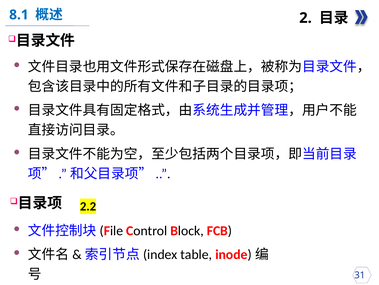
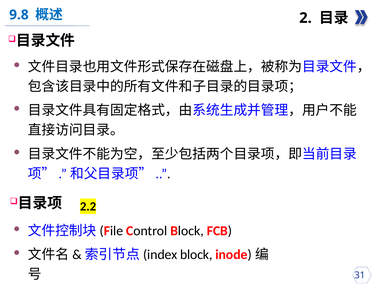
8.1: 8.1 -> 9.8 (19, 15)
table: table -> block (196, 254)
